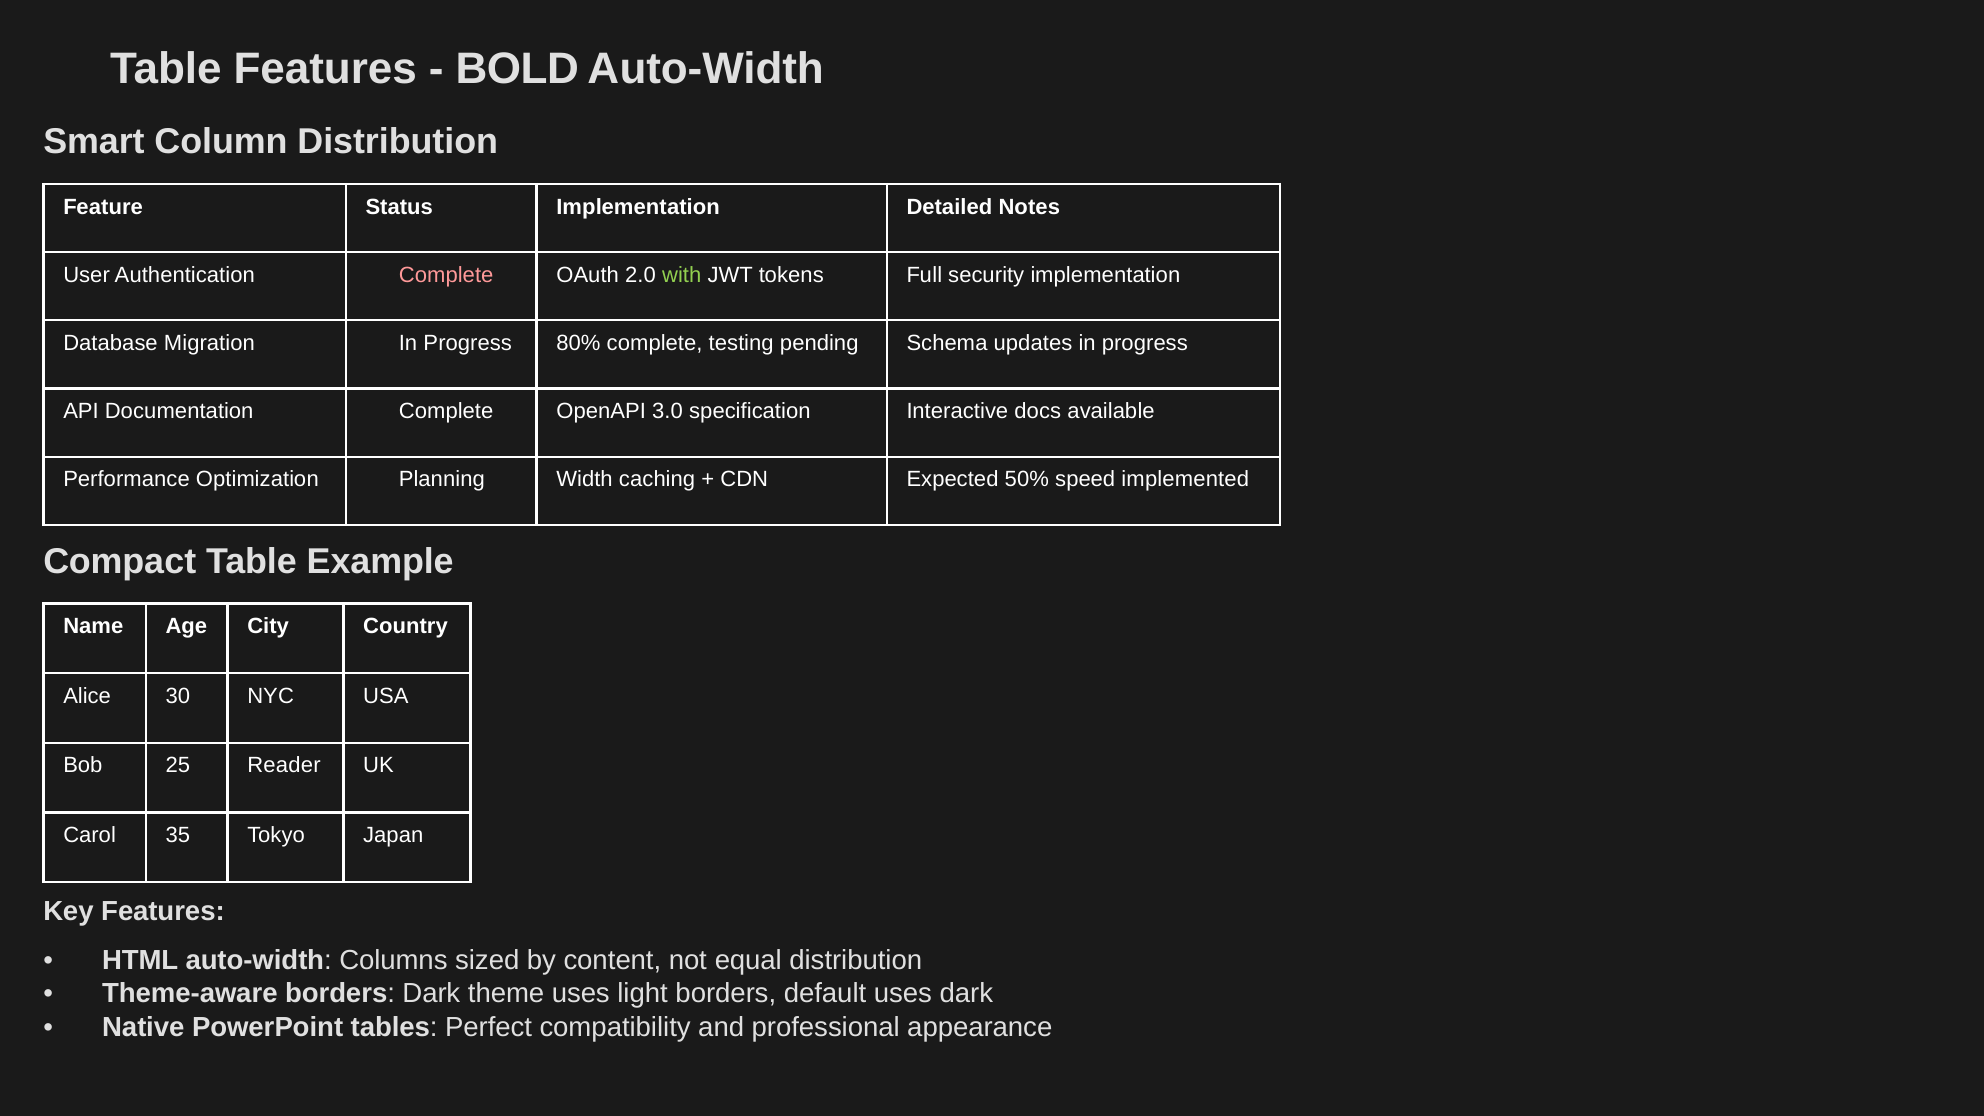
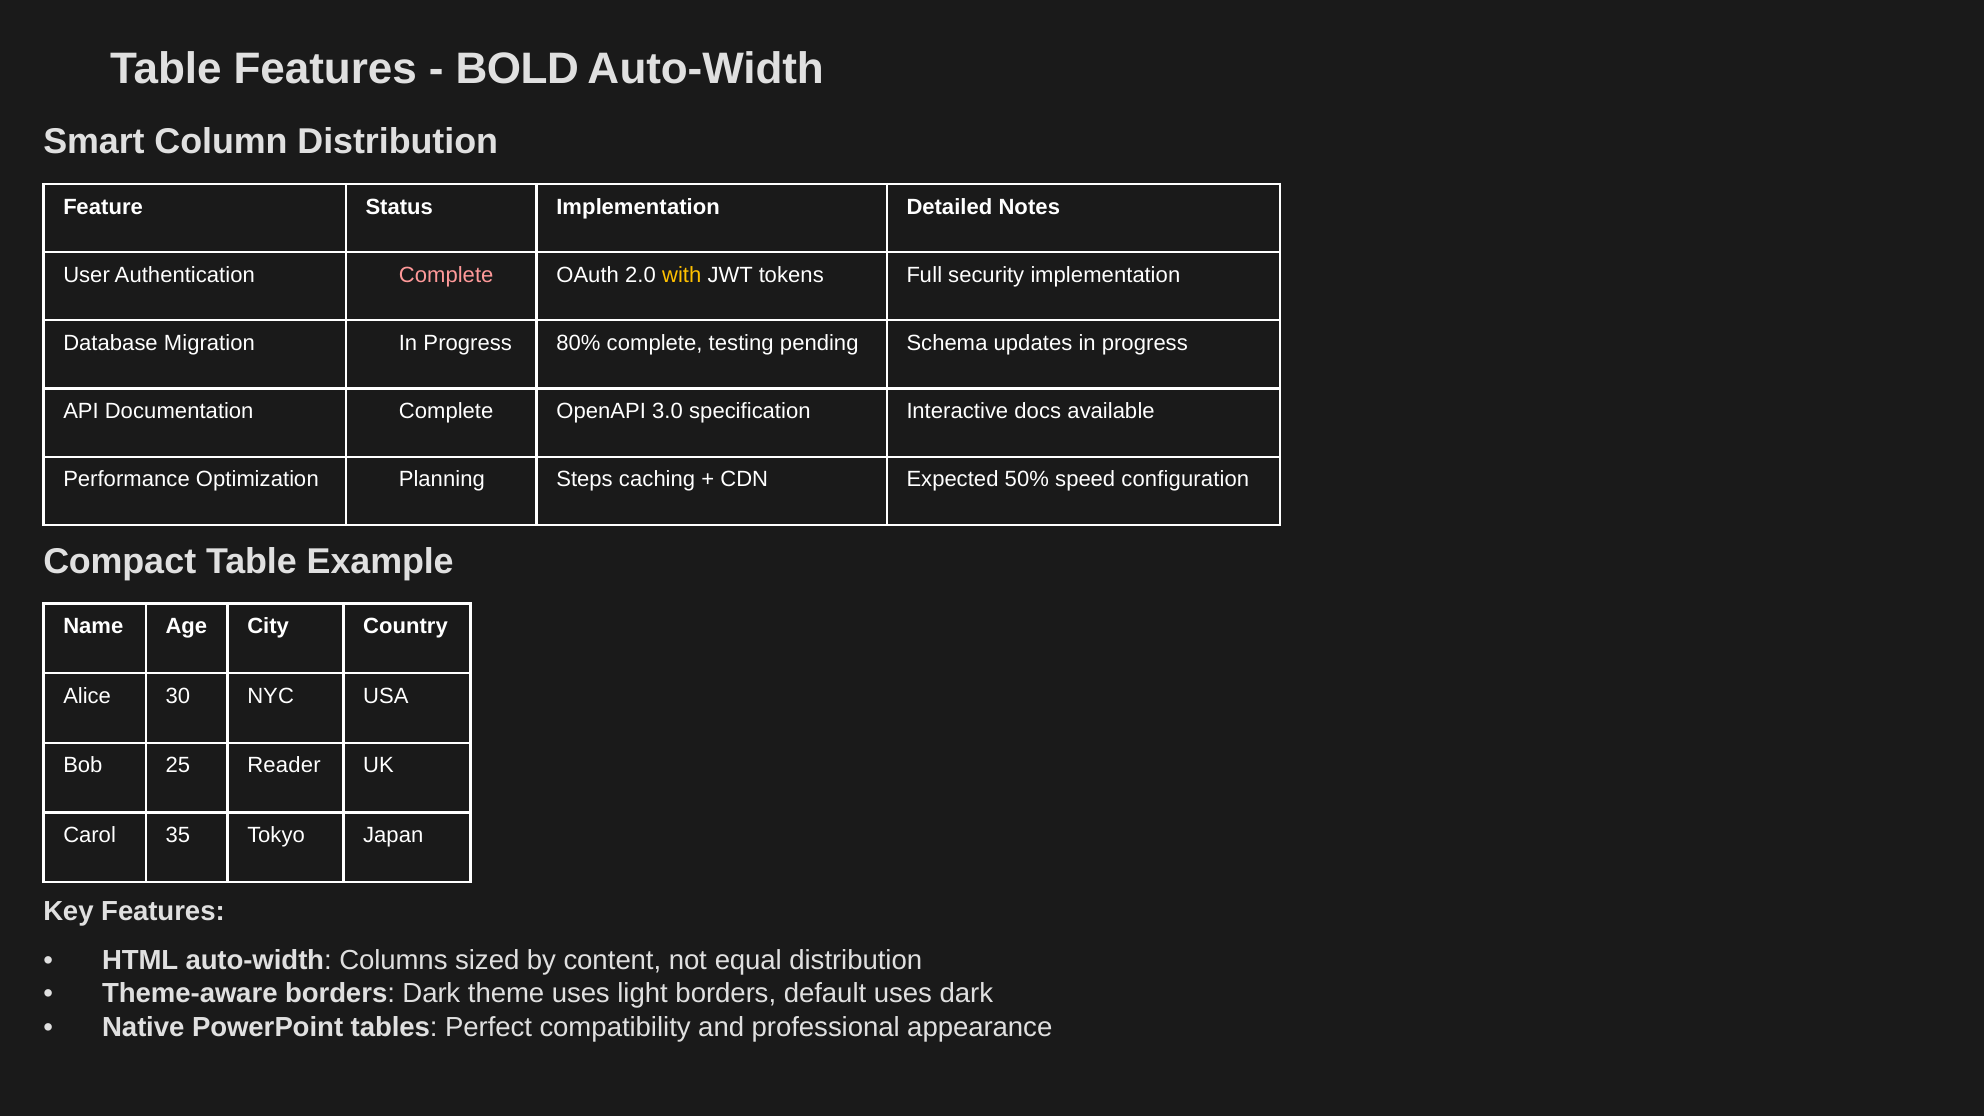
with colour: light green -> yellow (682, 275)
Width: Width -> Steps (585, 480)
implemented: implemented -> configuration (1185, 480)
